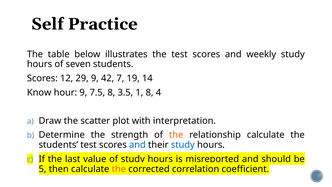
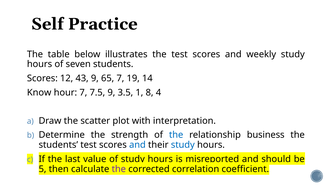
29: 29 -> 43 (82, 78)
42: 42 -> 65 (108, 78)
hour 9: 9 -> 7 (83, 92)
7.5 8: 8 -> 9 (111, 92)
the colour: orange -> blue (176, 135)
relationship calculate: calculate -> business (266, 135)
the colour: orange -> purple (119, 169)
